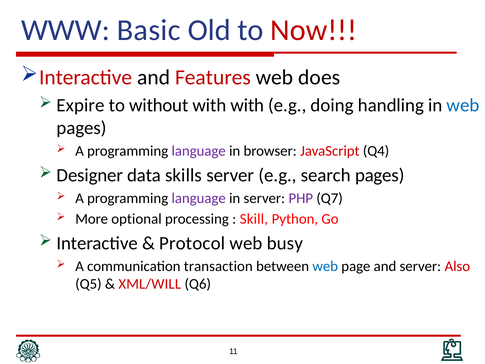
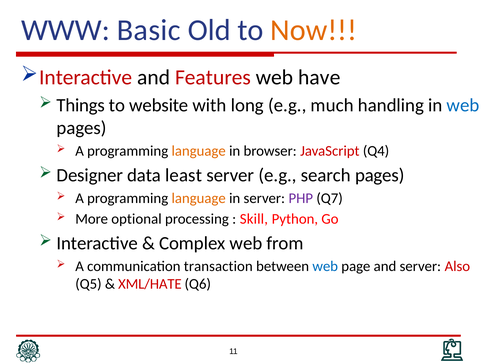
Now colour: red -> orange (314, 30)
does: does -> have (319, 77)
Expire: Expire -> Things (81, 105)
without: without -> website (159, 105)
with with: with -> long (247, 105)
doing: doing -> much (332, 105)
language colour: purple -> orange (199, 151)
skills: skills -> least (184, 175)
language colour: purple -> orange (199, 198)
Protocol: Protocol -> Complex (192, 243)
busy: busy -> from (285, 243)
XML/WILL: XML/WILL -> XML/HATE (150, 284)
